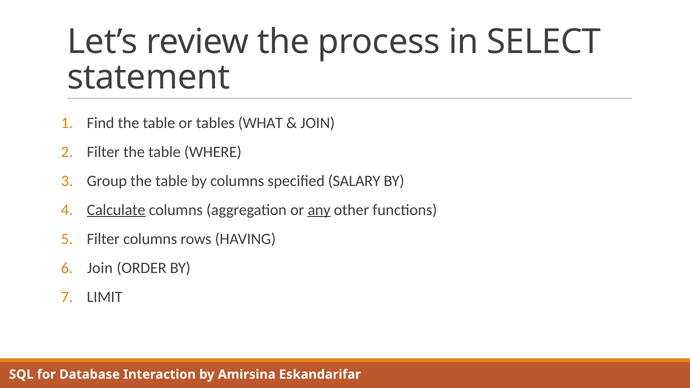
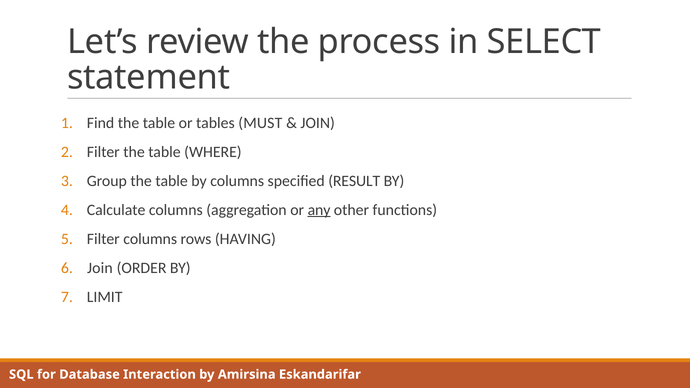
WHAT: WHAT -> MUST (260, 123)
SALARY: SALARY -> RESULT (354, 181)
Calculate underline: present -> none (116, 210)
